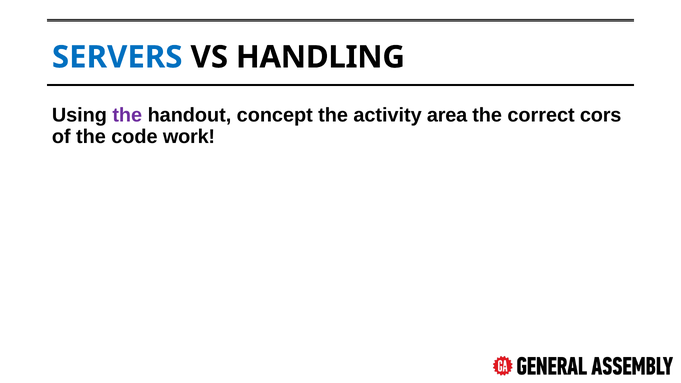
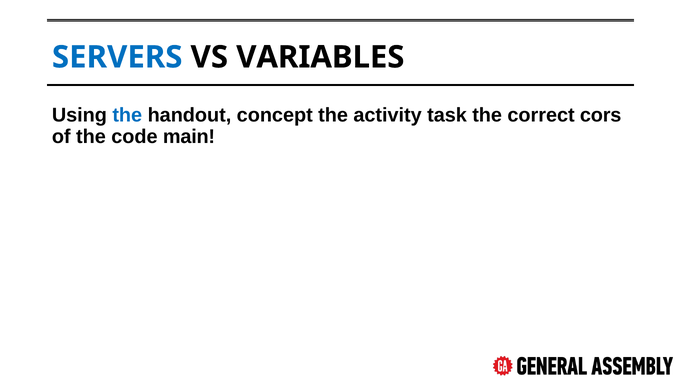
HANDLING: HANDLING -> VARIABLES (320, 57)
the colour: purple -> blue (127, 115)
area: area -> task (447, 115)
work: work -> main (189, 137)
